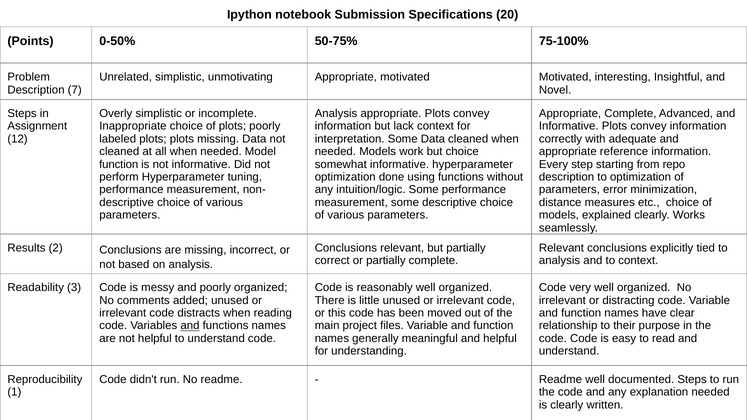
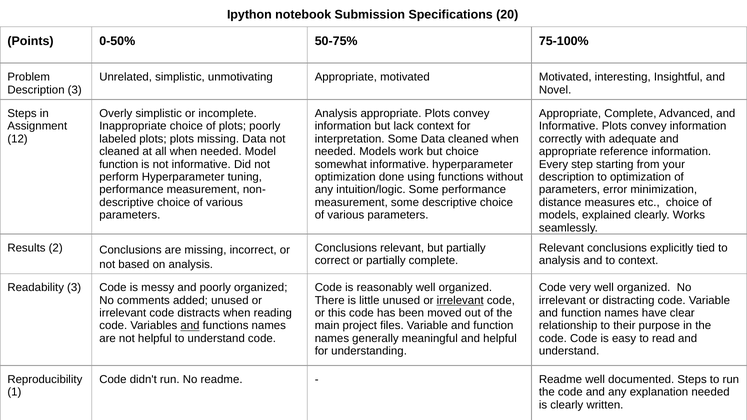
Description 7: 7 -> 3 (75, 90)
repo: repo -> your (674, 164)
irrelevant underline: none -> present (460, 300)
